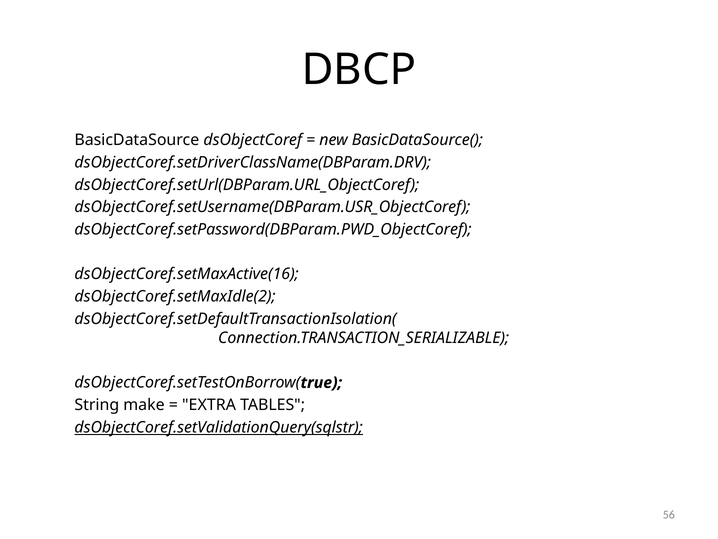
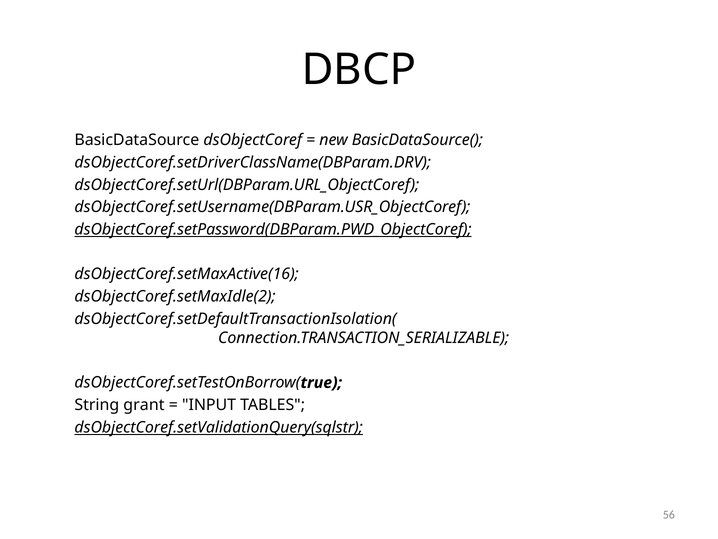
dsObjectCoref.setPassword(DBParam.PWD_ObjectCoref underline: none -> present (273, 229)
make: make -> grant (144, 405)
EXTRA: EXTRA -> INPUT (209, 405)
